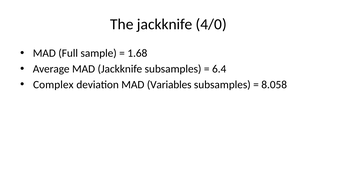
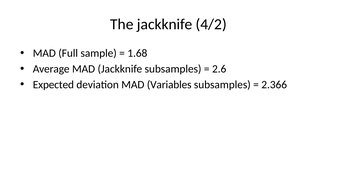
4/0: 4/0 -> 4/2 (211, 24)
6.4: 6.4 -> 2.6 (219, 69)
Complex: Complex -> Expected (53, 85)
8.058: 8.058 -> 2.366 (274, 85)
